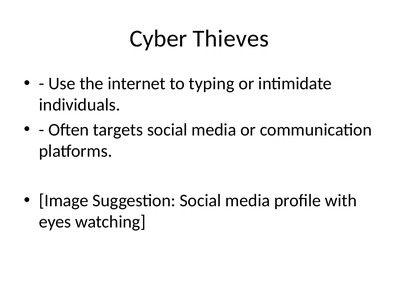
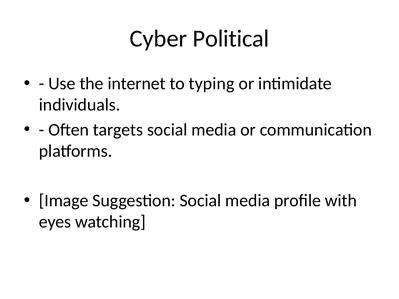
Thieves: Thieves -> Political (231, 39)
